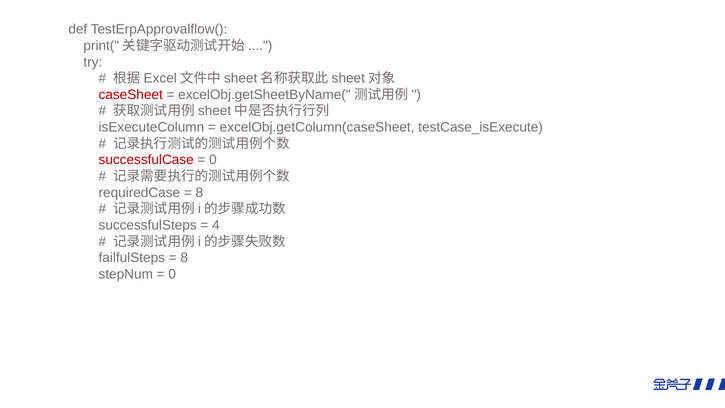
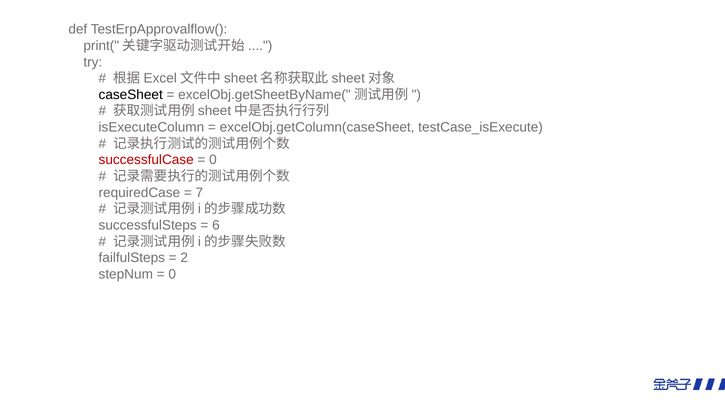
caseSheet colour: red -> black (131, 95)
8: 8 -> 7 (199, 193)
4: 4 -> 6 (216, 225)
8: 8 -> 2 (184, 258)
